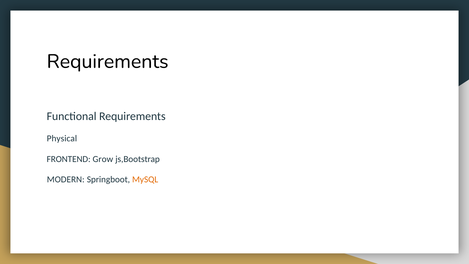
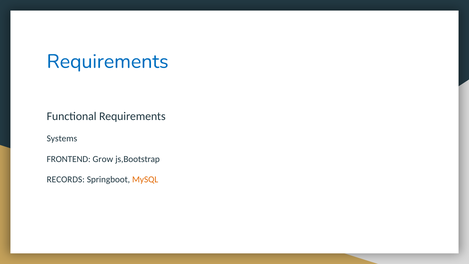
Requirements colour: black -> blue (108, 61)
Physical: Physical -> Systems (62, 138)
MODERN: MODERN -> RECORDS (66, 180)
